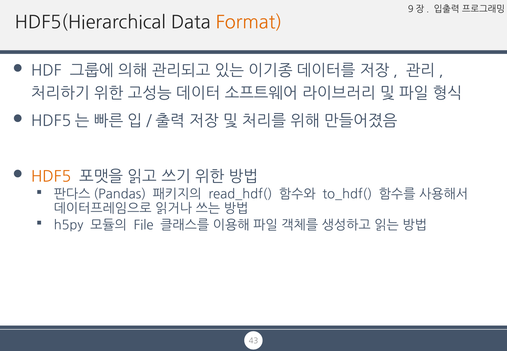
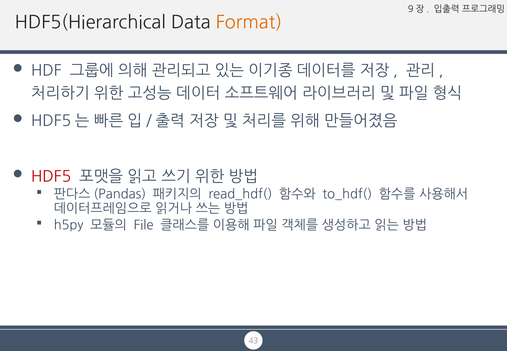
HDF5 colour: orange -> red (51, 177)
